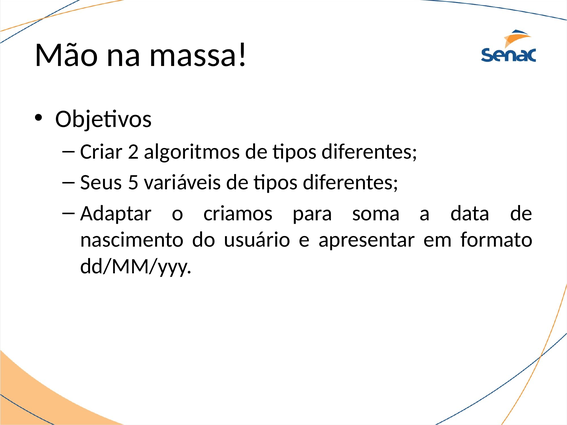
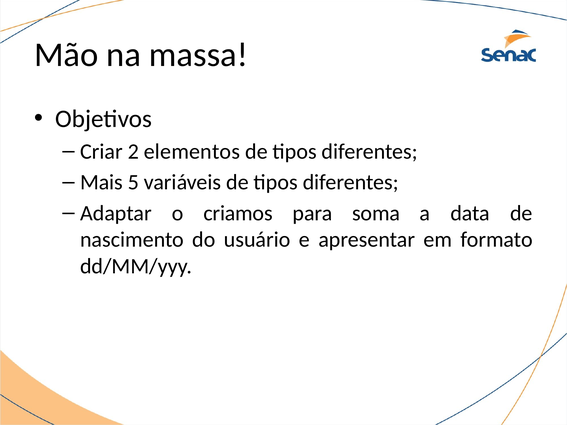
algoritmos: algoritmos -> elementos (192, 152)
Seus: Seus -> Mais (101, 182)
